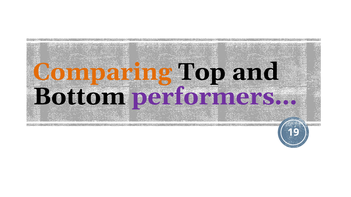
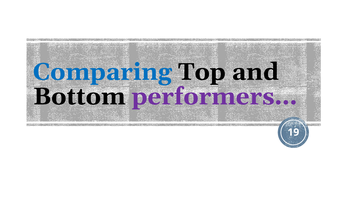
Comparing colour: orange -> blue (102, 72)
